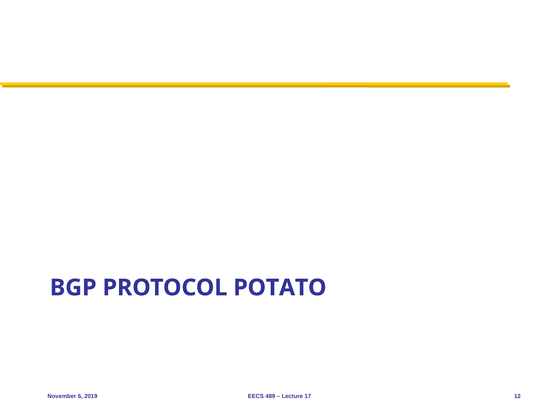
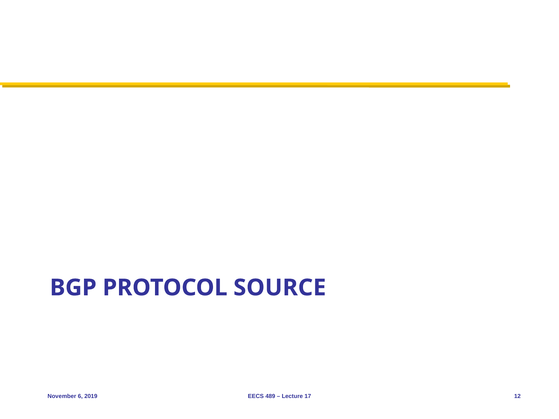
POTATO: POTATO -> SOURCE (280, 288)
